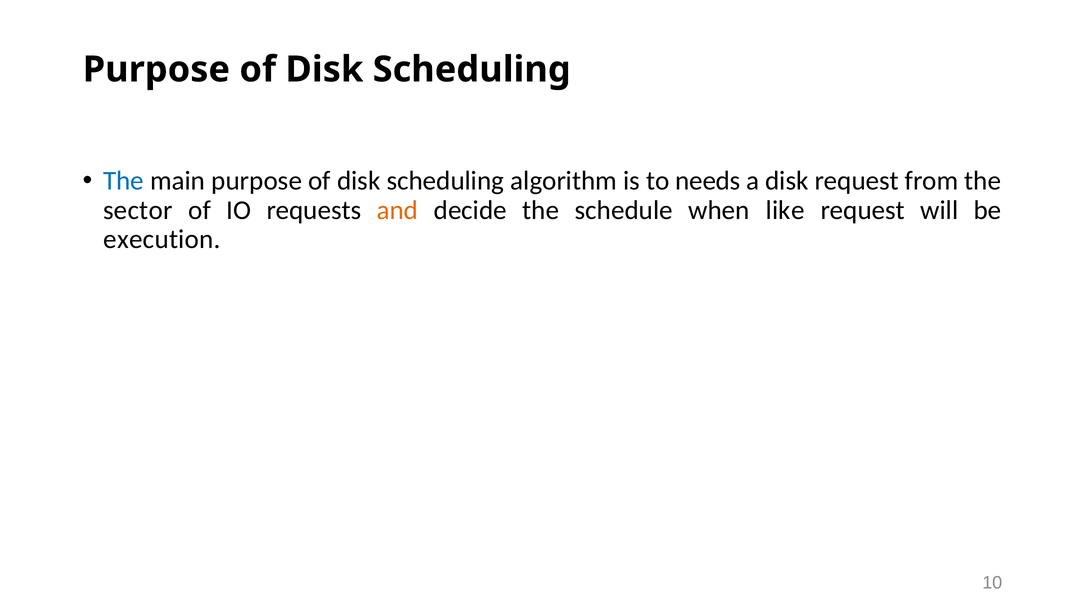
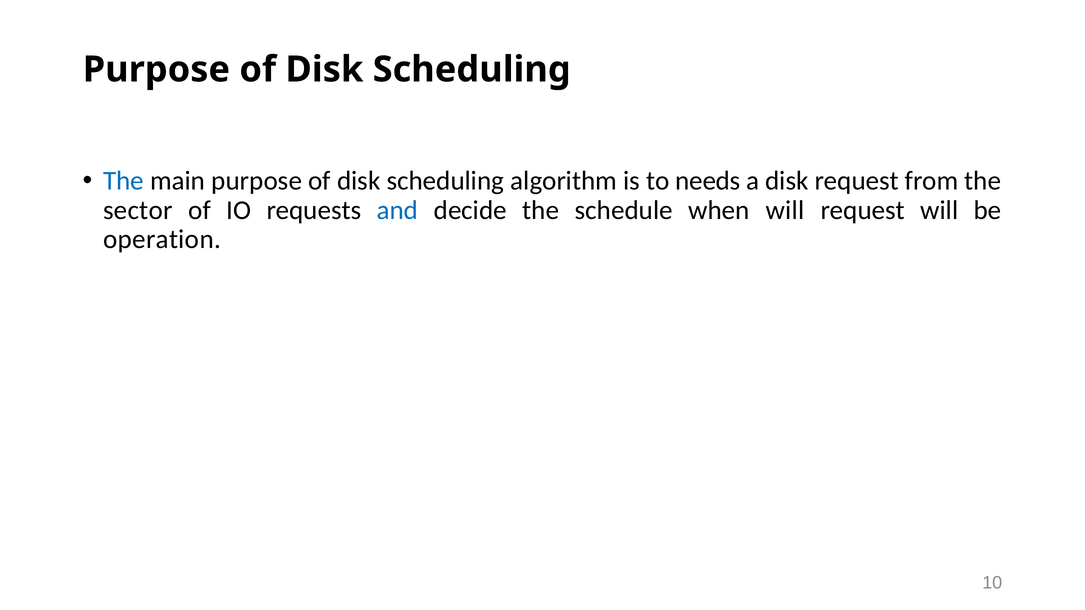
and colour: orange -> blue (397, 210)
when like: like -> will (785, 210)
execution: execution -> operation (162, 240)
